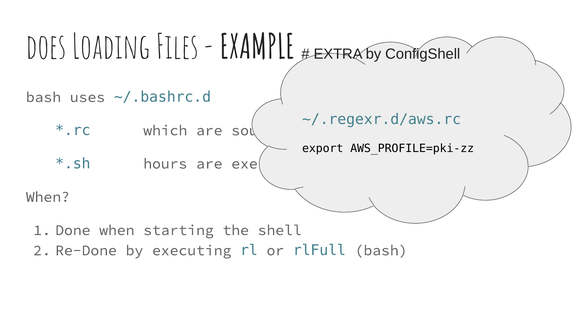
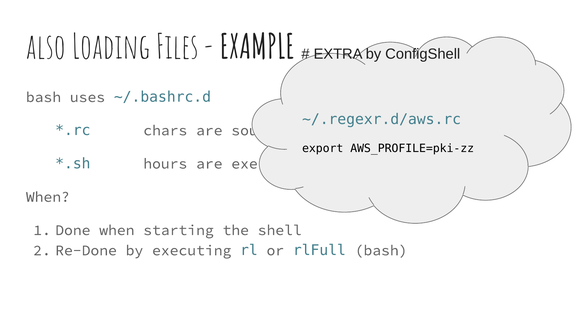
does: does -> also (46, 48)
which: which -> chars (165, 130)
